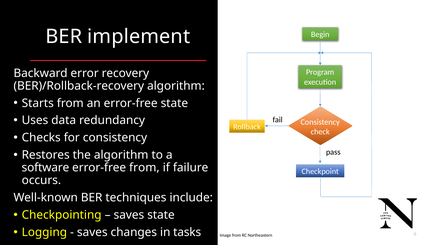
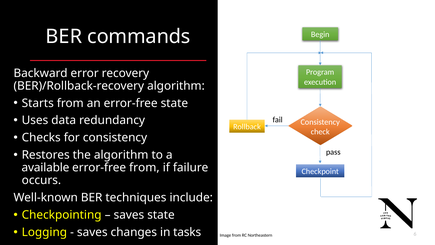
implement: implement -> commands (139, 37)
software: software -> available (45, 167)
